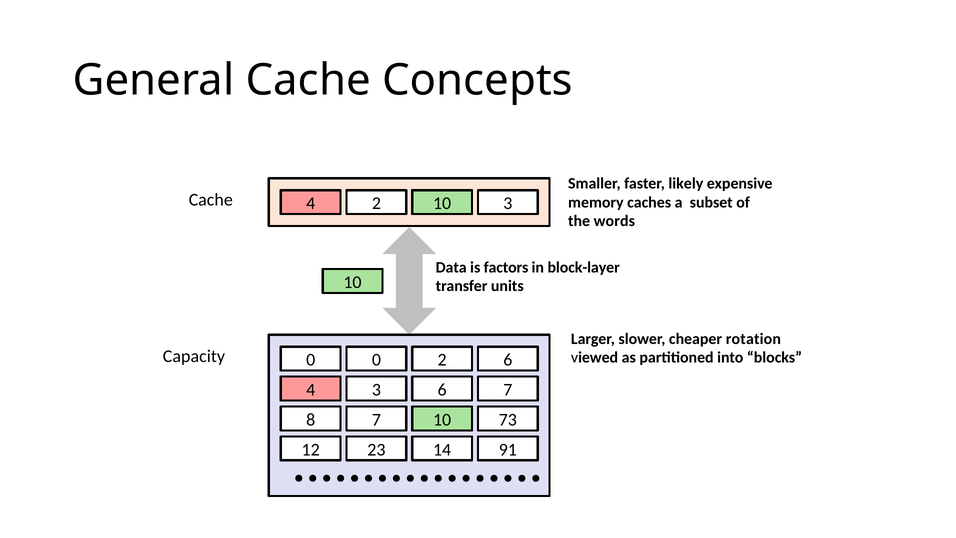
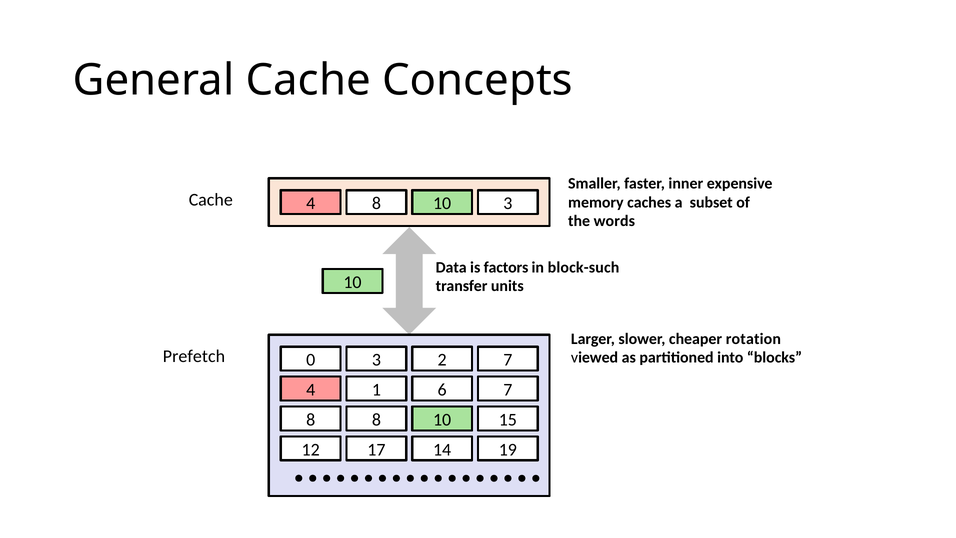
likely: likely -> inner (686, 184)
2: 2 -> 8 (376, 203)
block-layer: block-layer -> block-such (584, 267)
Capacity: Capacity -> Prefetch (194, 356)
0 0: 0 -> 3 (376, 360)
2 6: 6 -> 7 (508, 360)
3: 3 -> 1 (376, 390)
7: 7 -> 8 (376, 419)
73: 73 -> 15 (508, 419)
23: 23 -> 17 (376, 449)
91: 91 -> 19 (508, 449)
